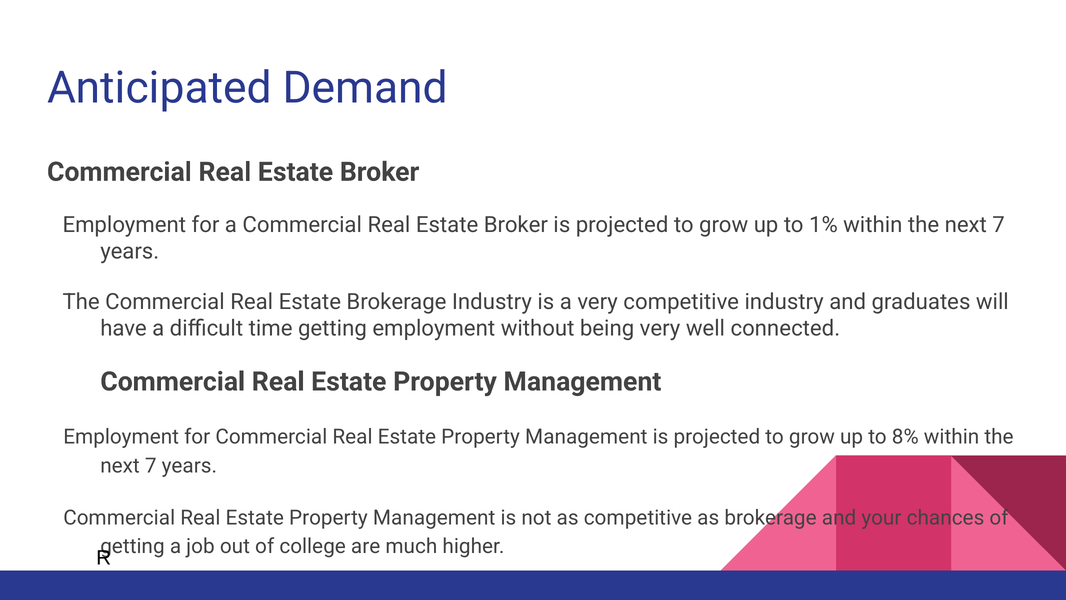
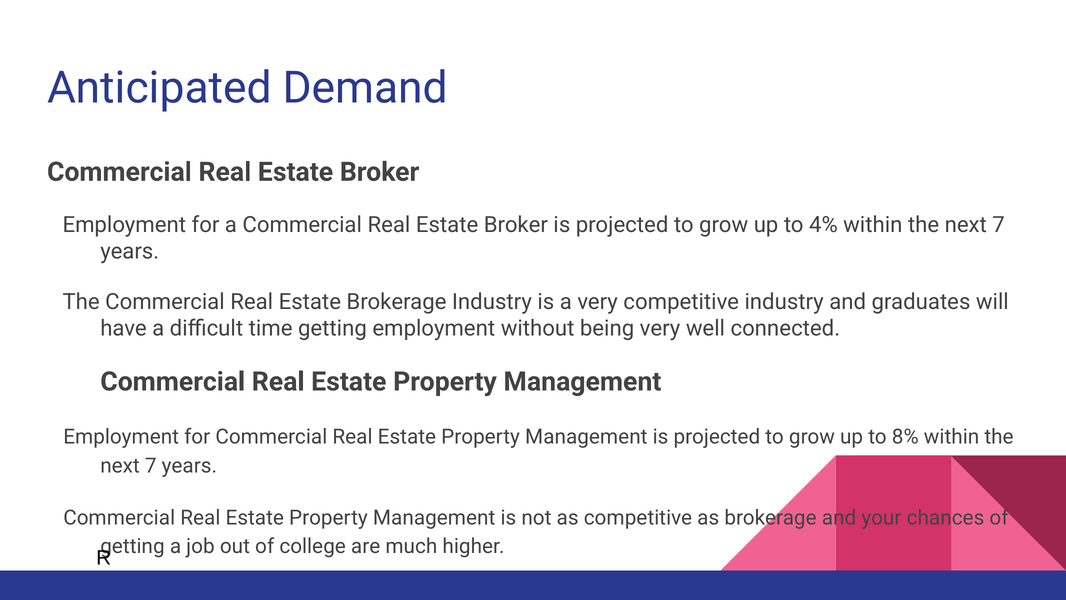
1%: 1% -> 4% (823, 225)
